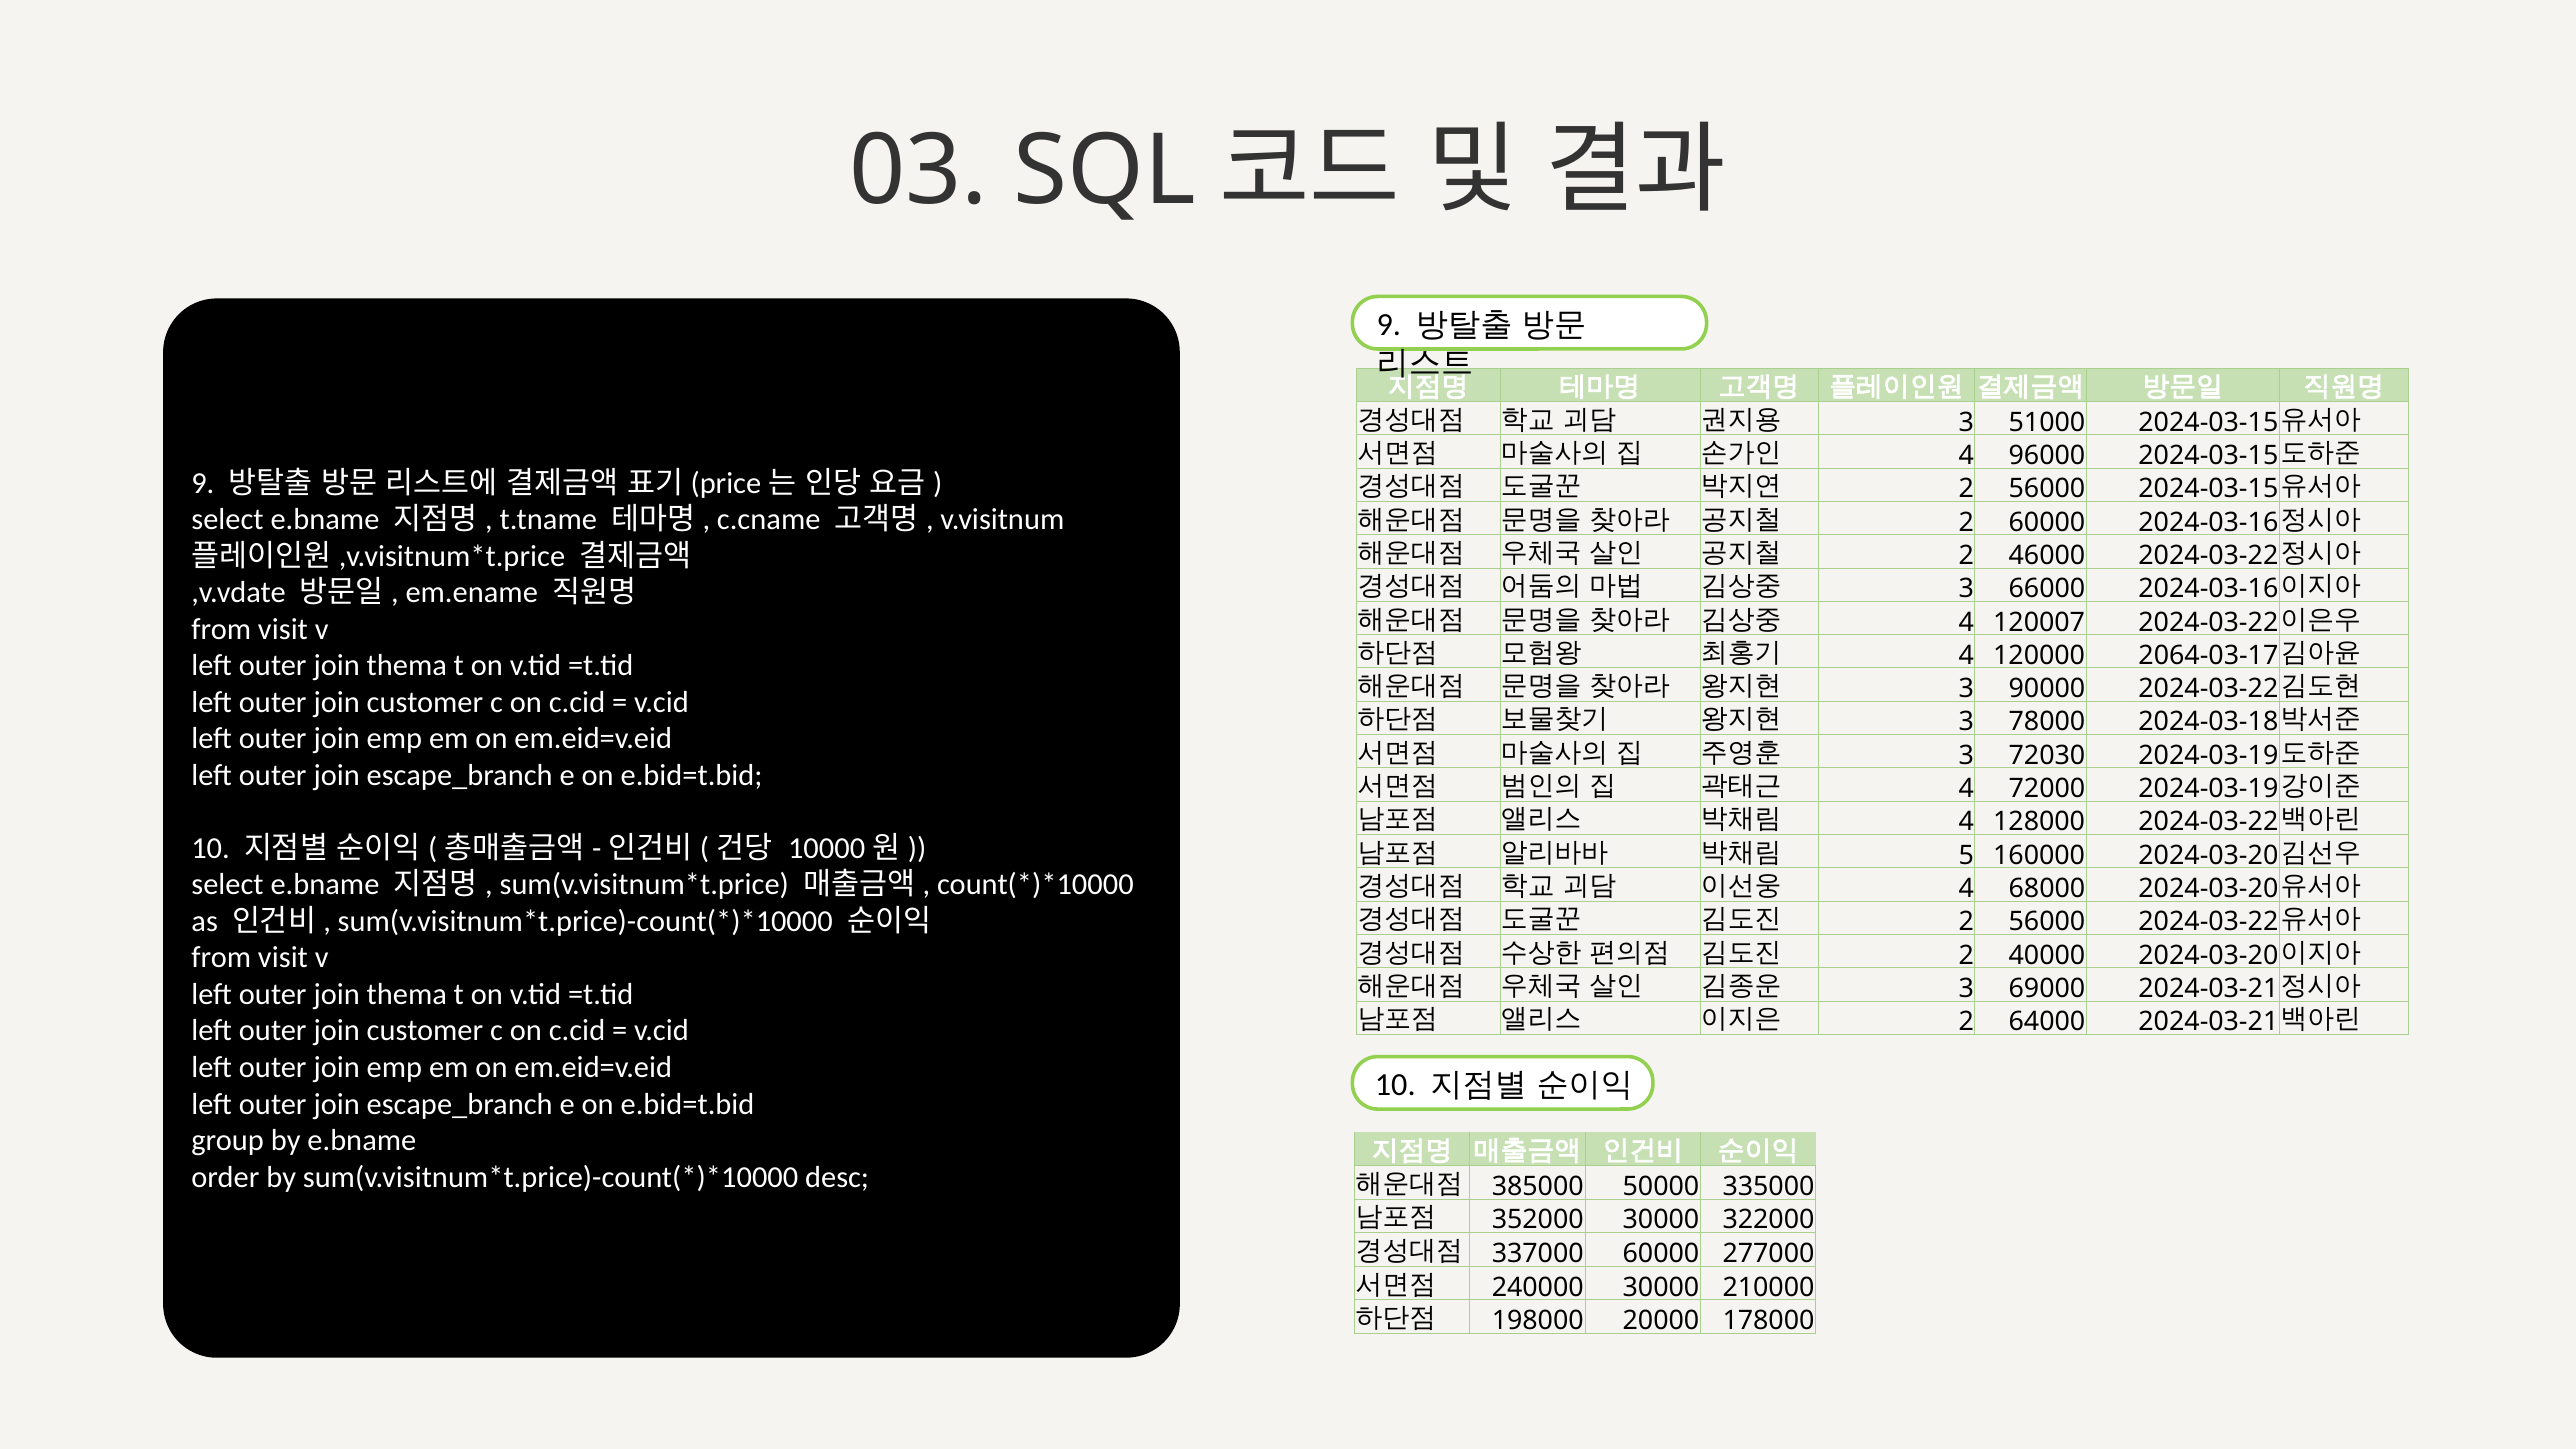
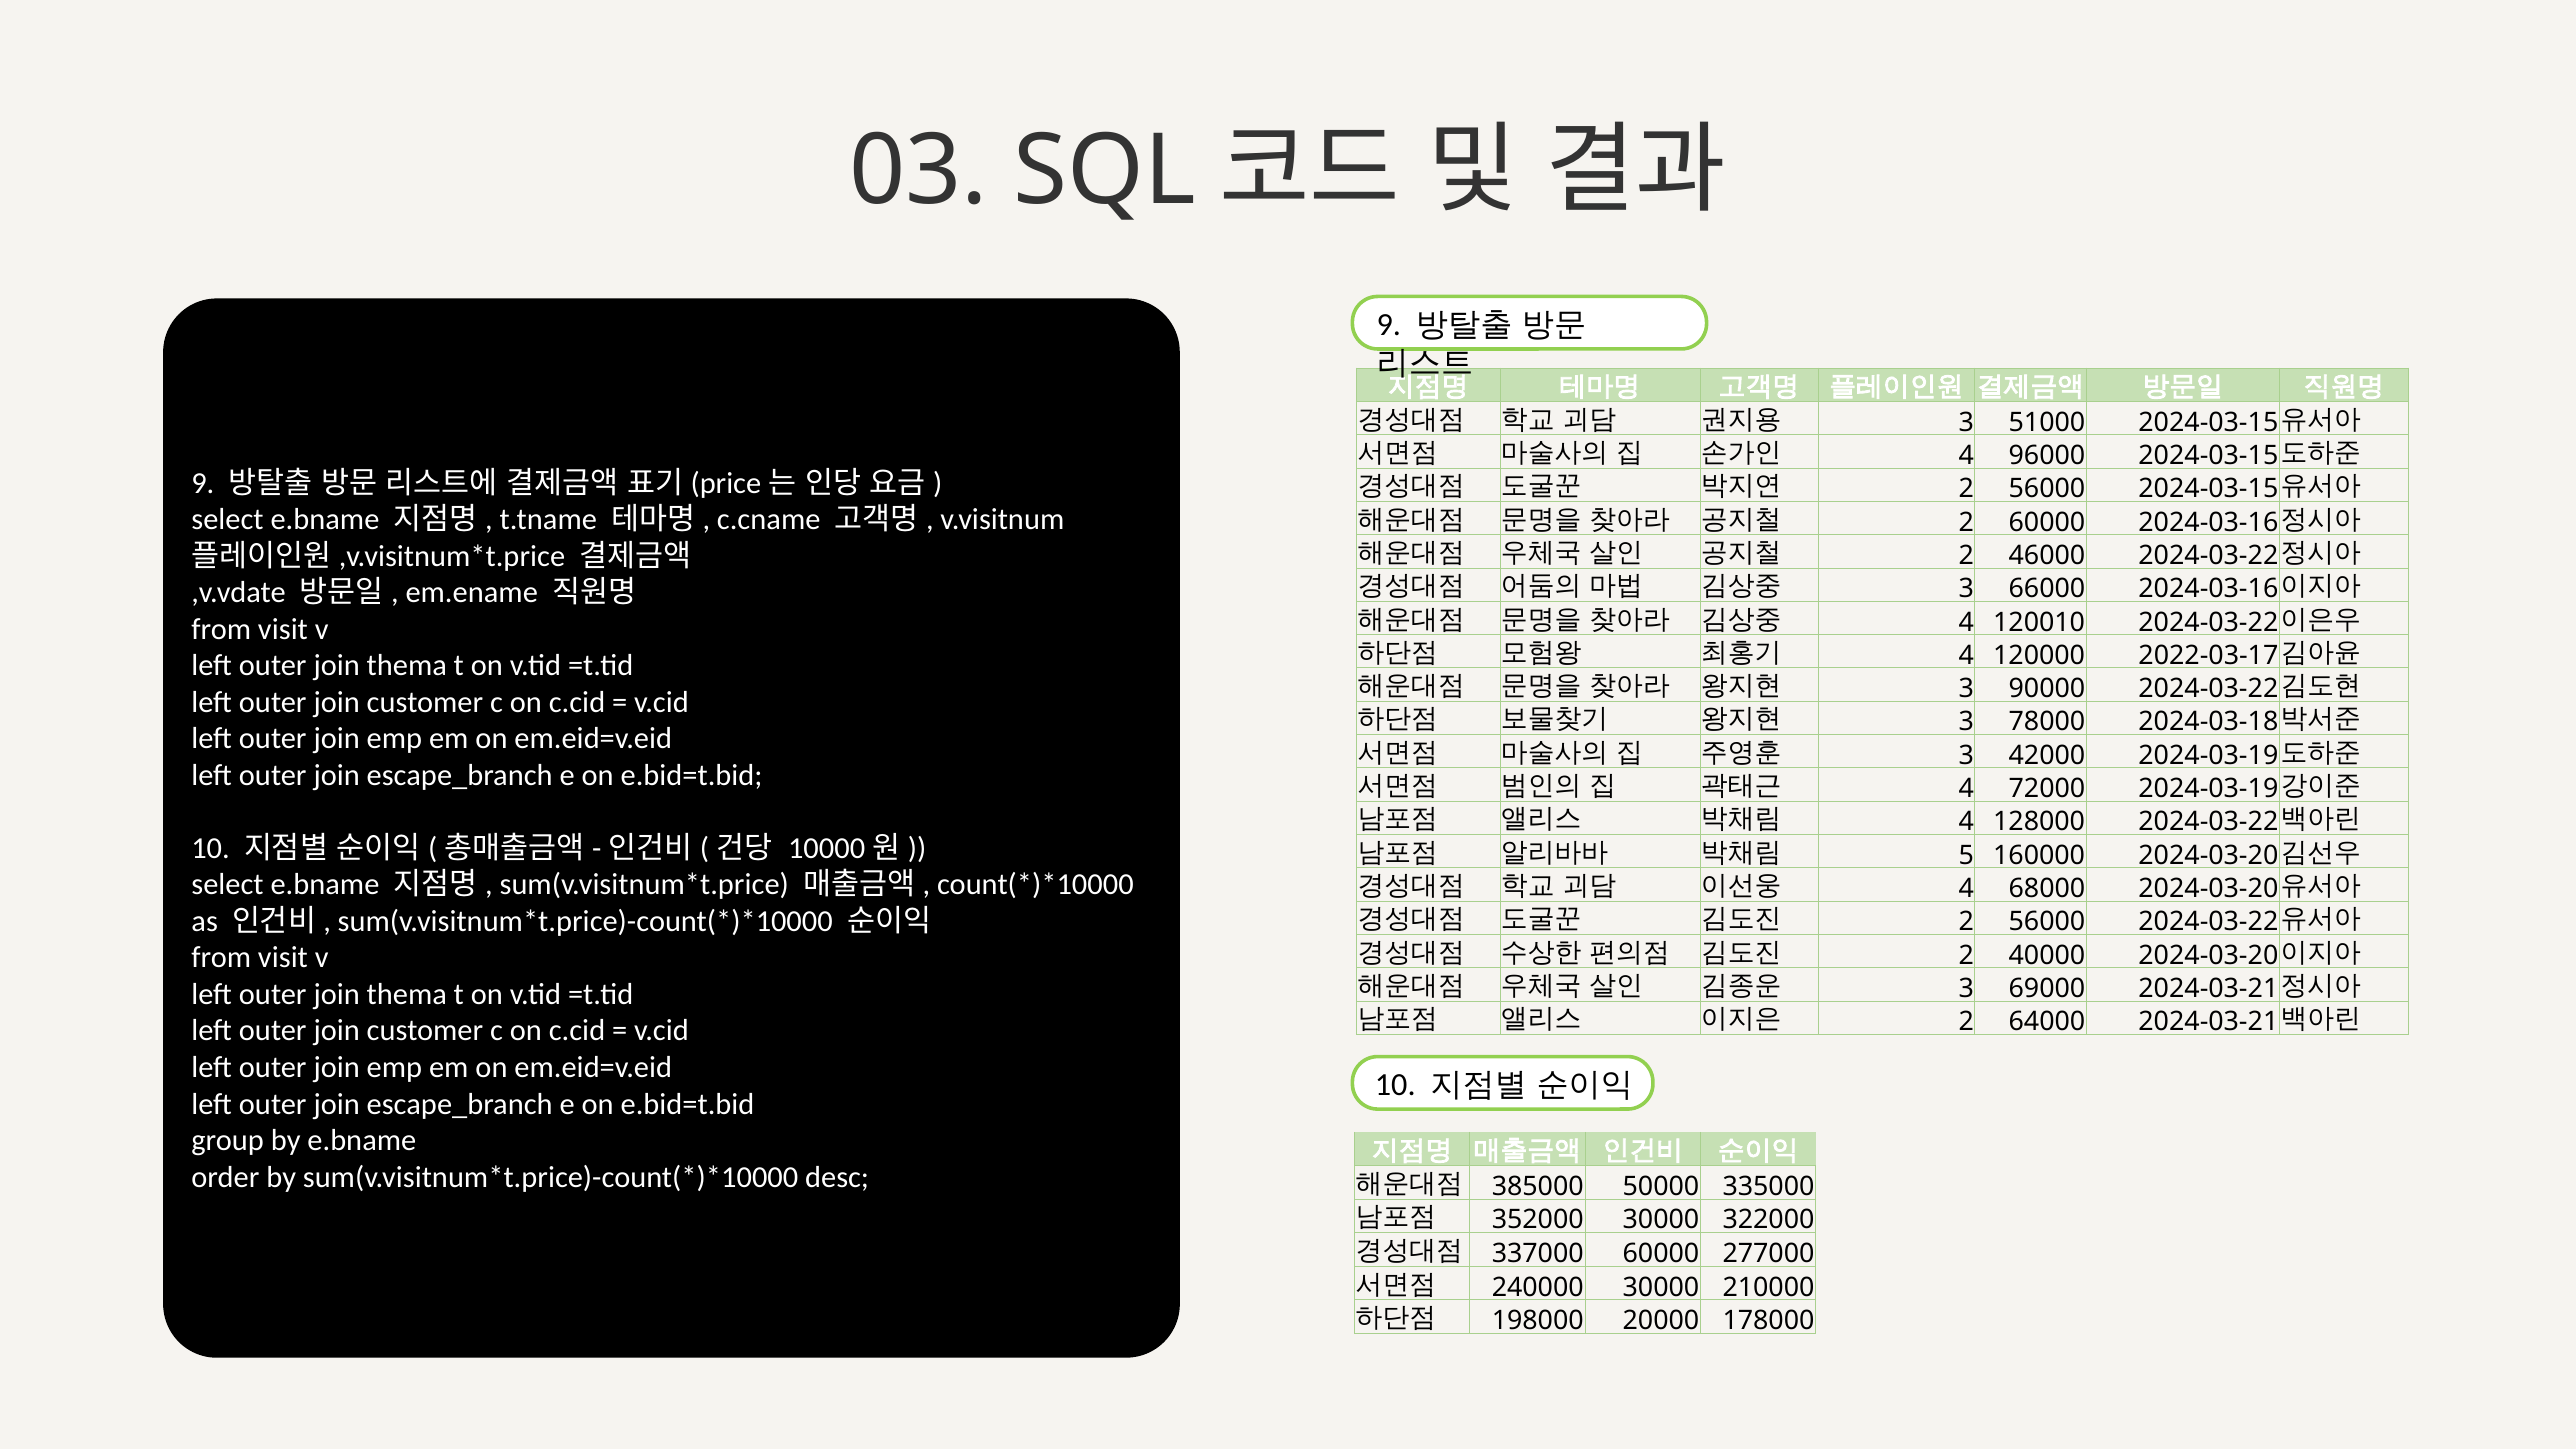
120007: 120007 -> 120010 (2039, 622)
2064-03-17: 2064-03-17 -> 2022-03-17 (2208, 655)
72030: 72030 -> 42000 (2047, 755)
